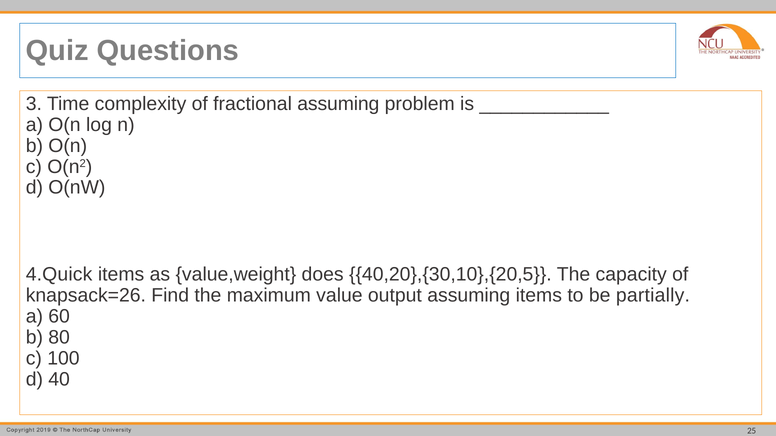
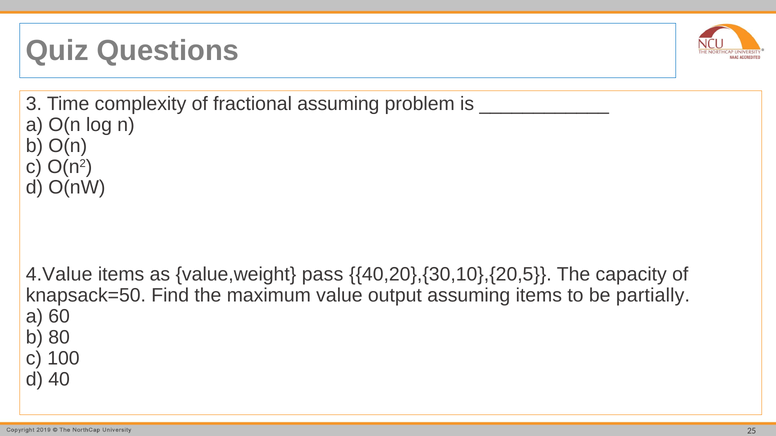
4.Quick: 4.Quick -> 4.Value (59, 275)
does: does -> pass (323, 275)
knapsack=26: knapsack=26 -> knapsack=50 (86, 296)
